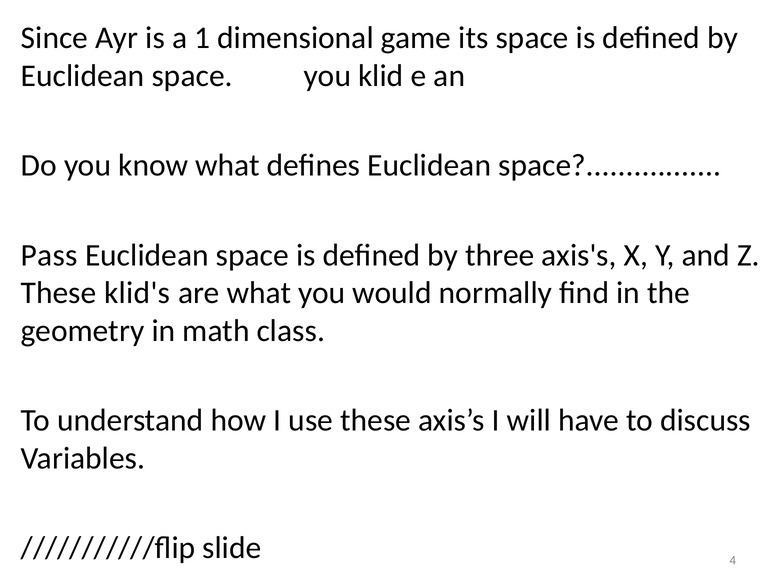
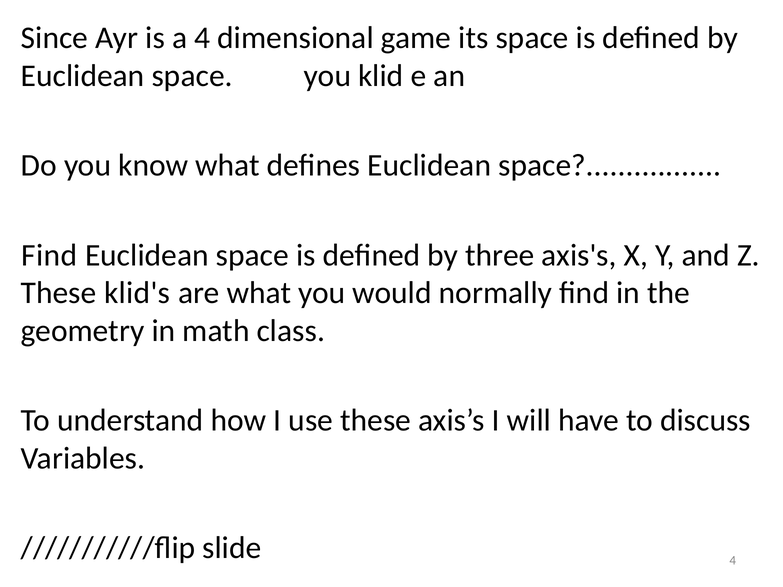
a 1: 1 -> 4 (202, 38)
Pass: Pass -> Find (49, 255)
